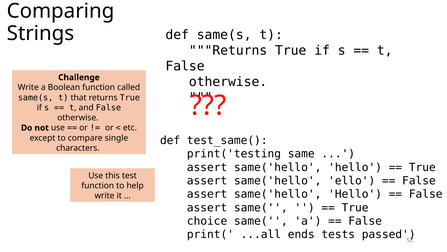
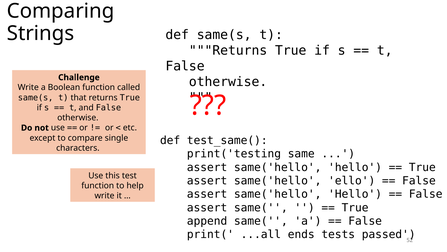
choice: choice -> append (207, 221)
